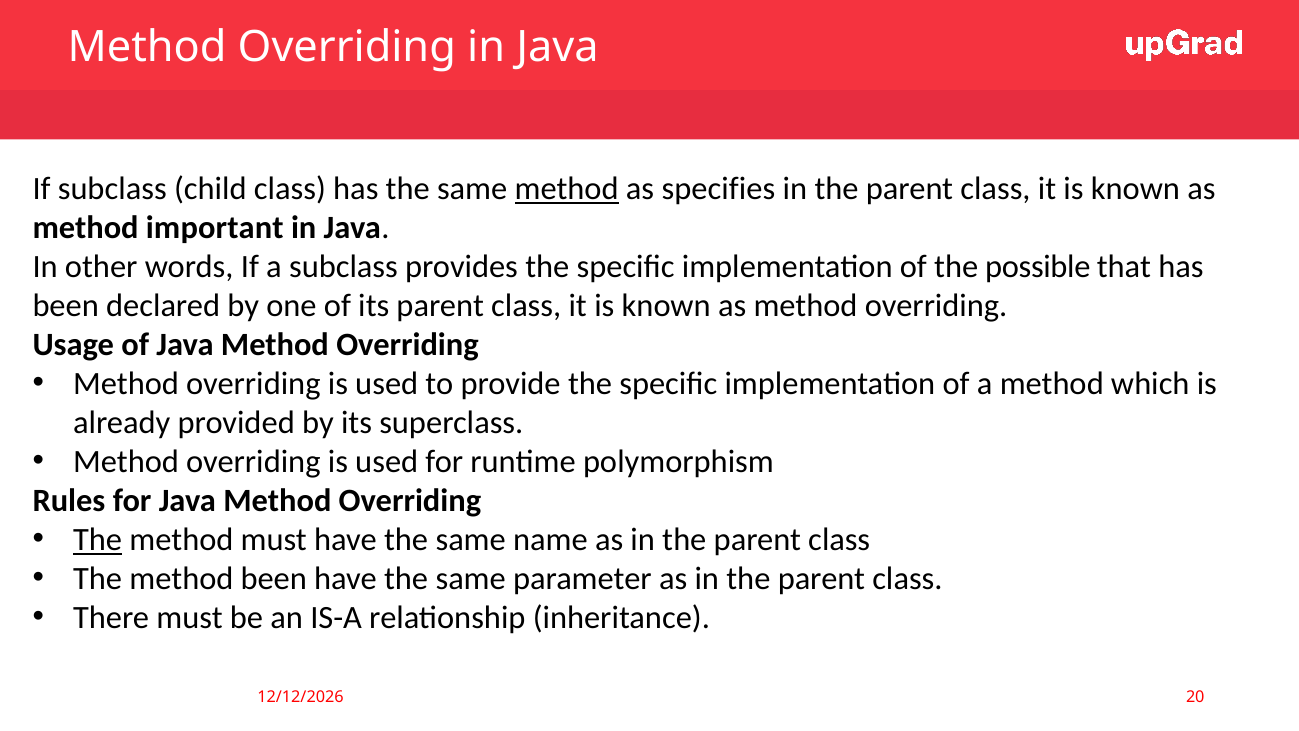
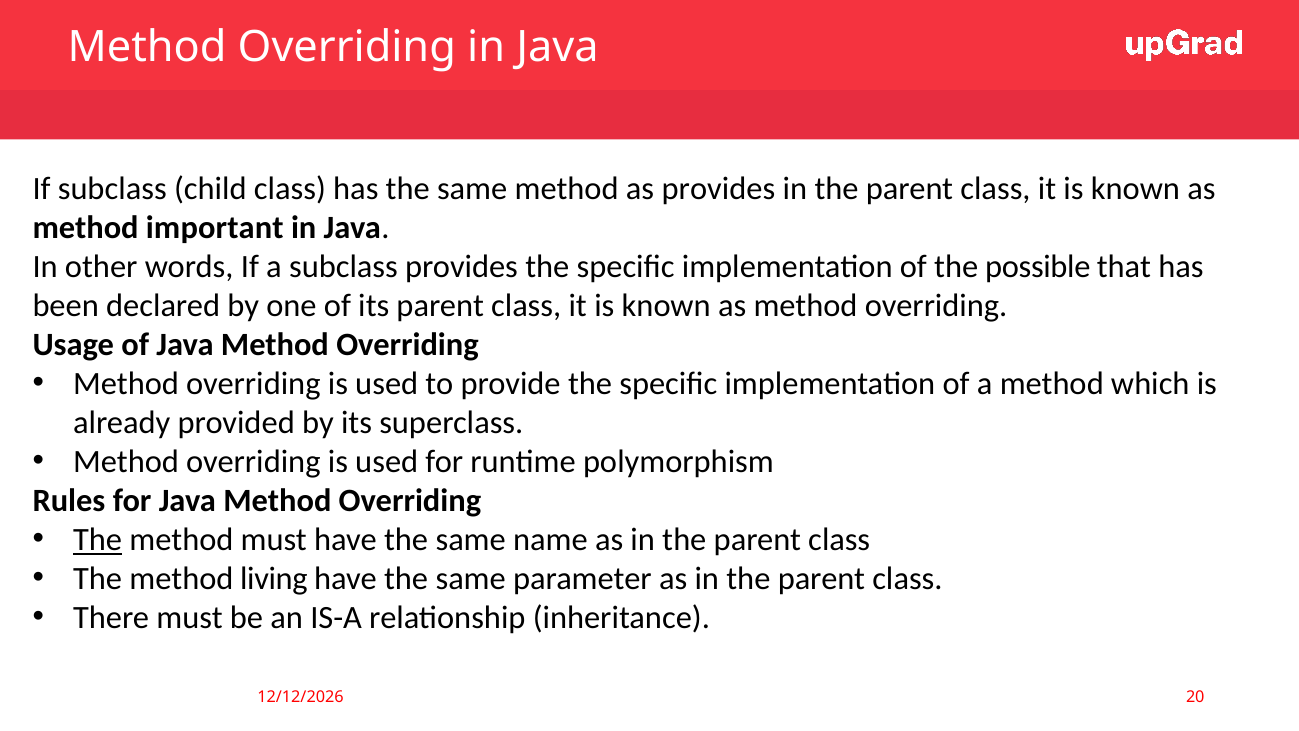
method underline: present -> none (567, 189)
as specifies: specifies -> provides (718, 189)
method been: been -> living (274, 578)
